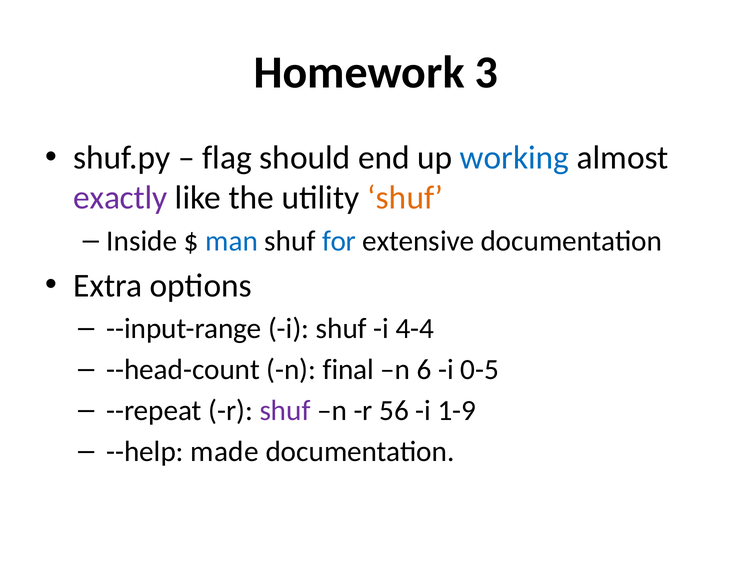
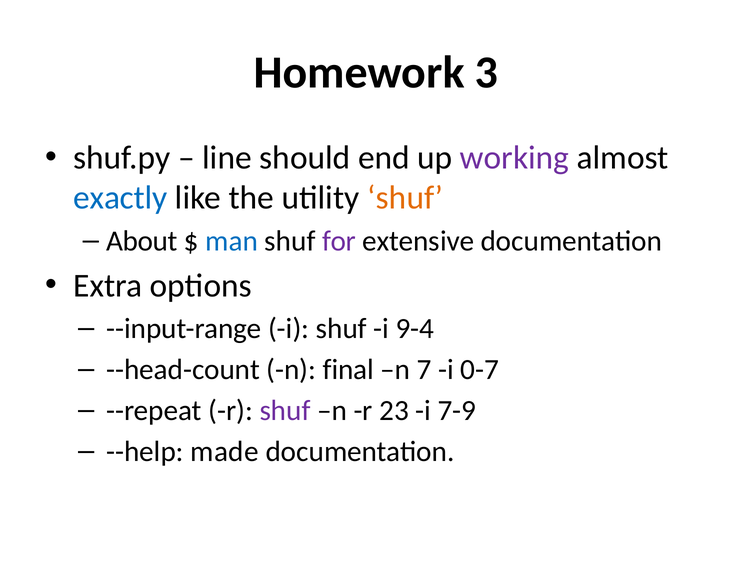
flag: flag -> line (227, 158)
working colour: blue -> purple (515, 158)
exactly colour: purple -> blue (120, 198)
Inside: Inside -> About (142, 241)
for colour: blue -> purple (339, 241)
4-4: 4-4 -> 9-4 (415, 329)
6: 6 -> 7 (424, 370)
0-5: 0-5 -> 0-7 (480, 370)
56: 56 -> 23 (394, 411)
1-9: 1-9 -> 7-9 (457, 411)
